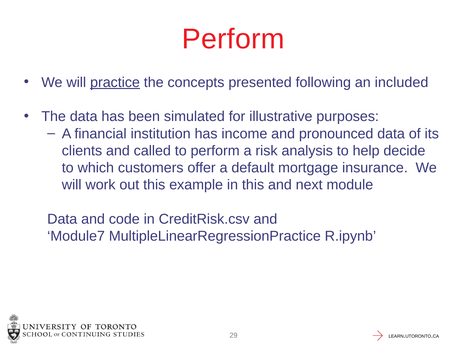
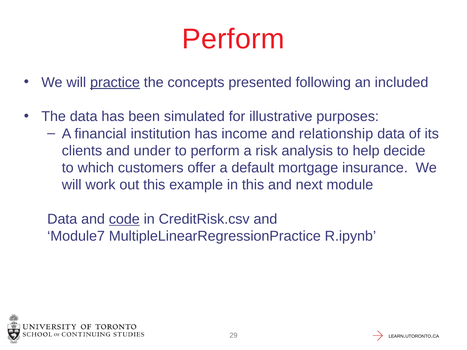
pronounced: pronounced -> relationship (336, 134)
called: called -> under (152, 151)
code underline: none -> present (124, 219)
